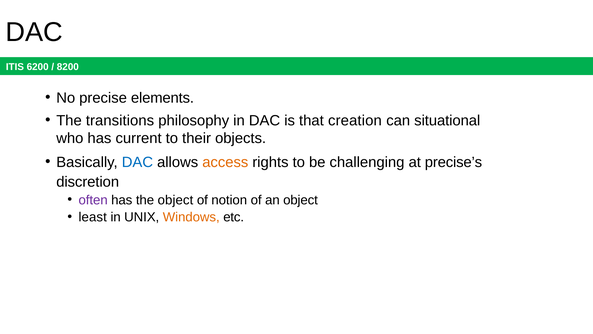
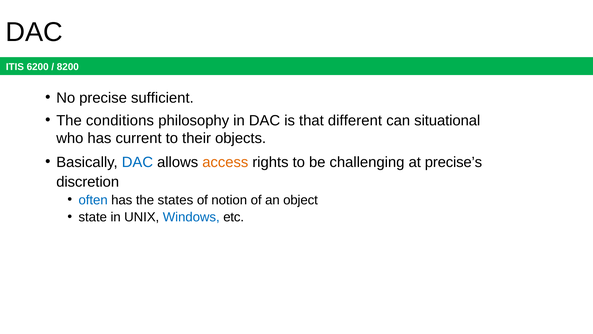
elements: elements -> sufficient (162, 98)
transitions: transitions -> conditions (120, 120)
creation: creation -> different (355, 120)
often colour: purple -> blue (93, 200)
the object: object -> states (175, 200)
least: least -> state (93, 217)
Windows colour: orange -> blue (191, 217)
